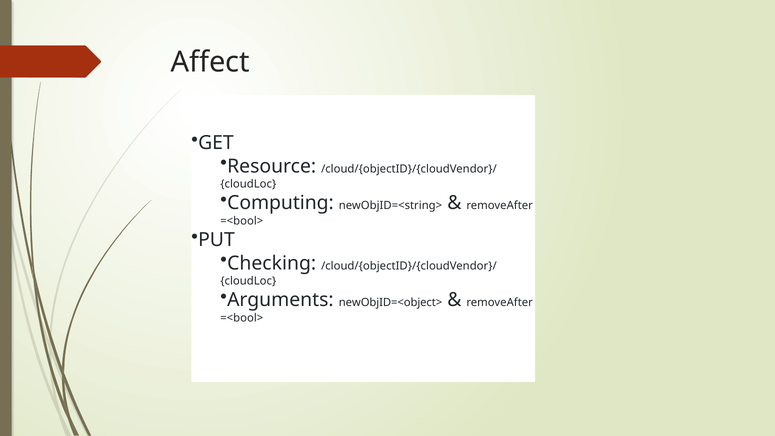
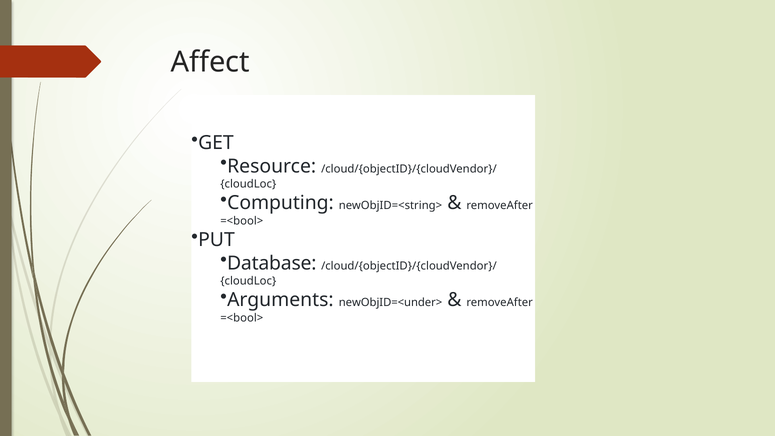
Checking: Checking -> Database (272, 263)
newObjID=<object>: newObjID=<object> -> newObjID=<under> (391, 303)
